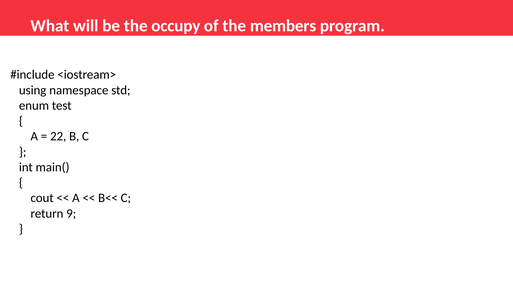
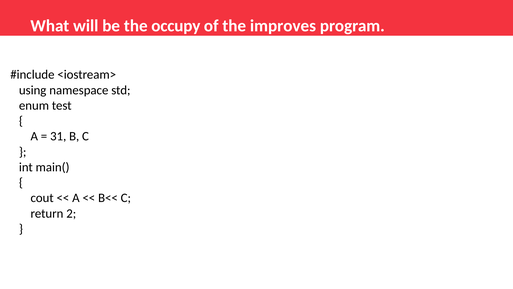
members: members -> improves (283, 26)
22: 22 -> 31 (58, 136)
9: 9 -> 2 (71, 213)
